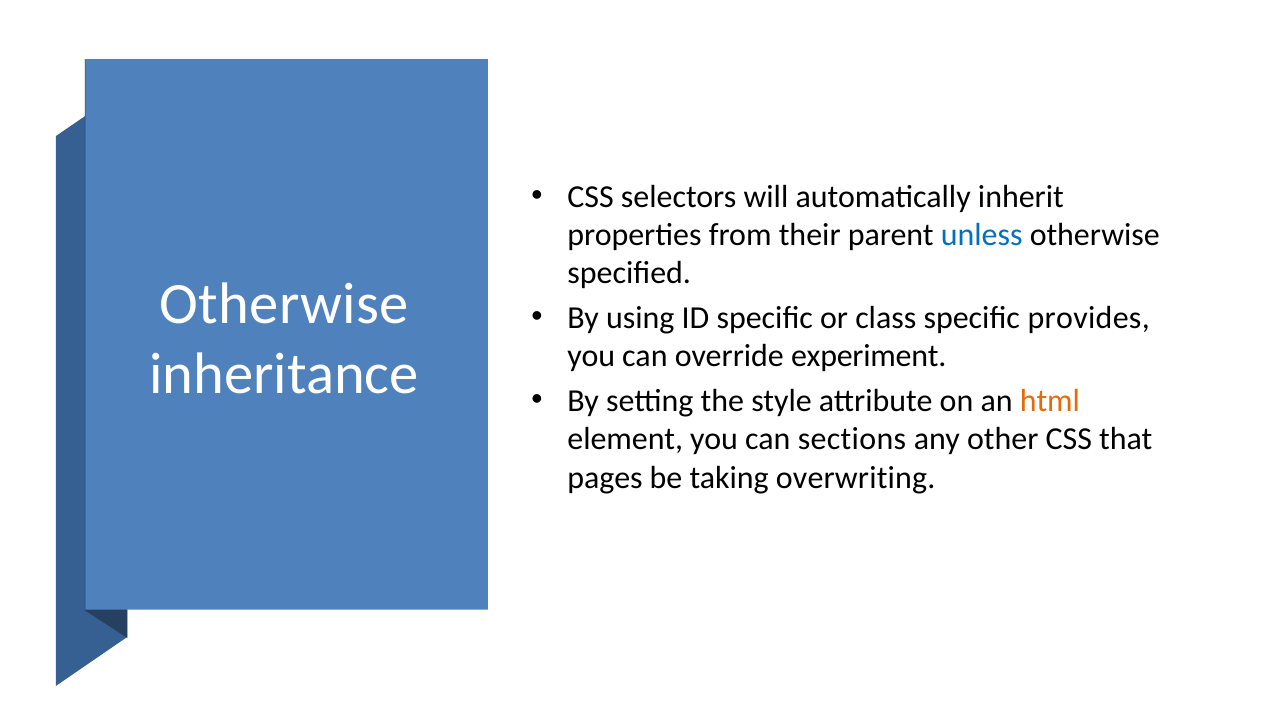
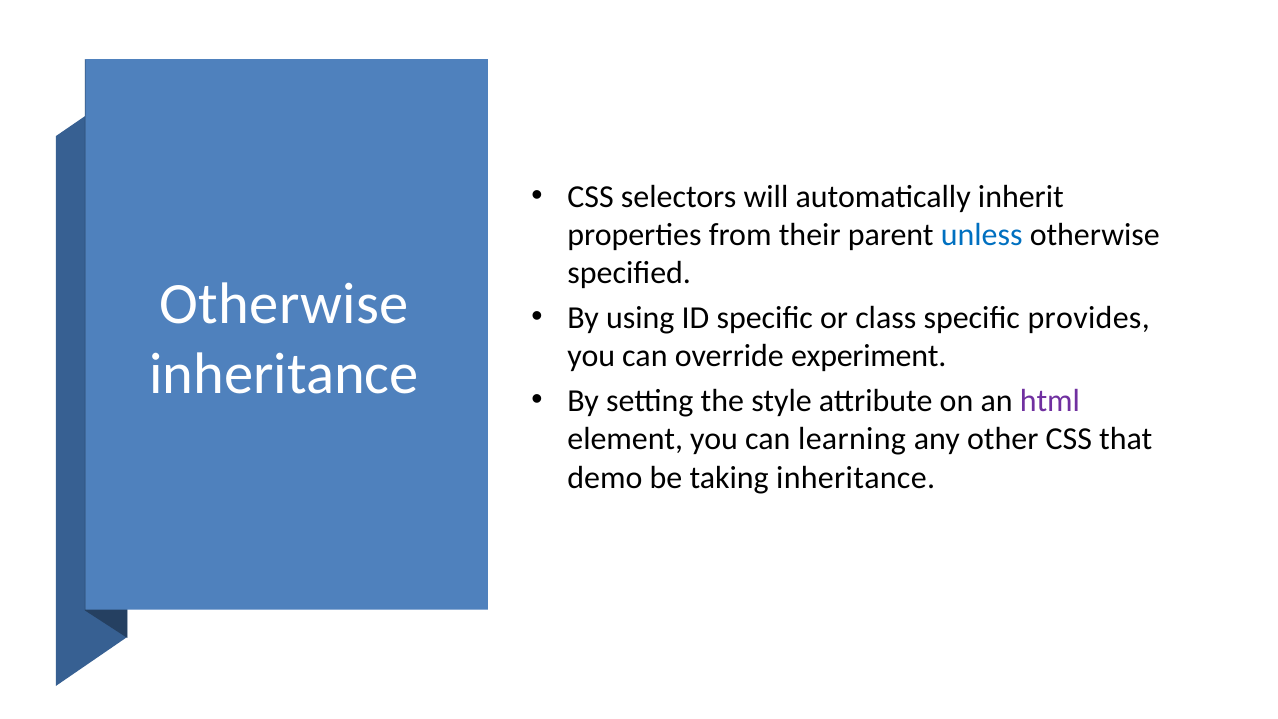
html colour: orange -> purple (1050, 401)
sections: sections -> learning (852, 439)
pages: pages -> demo (605, 478)
taking overwriting: overwriting -> inheritance (856, 478)
